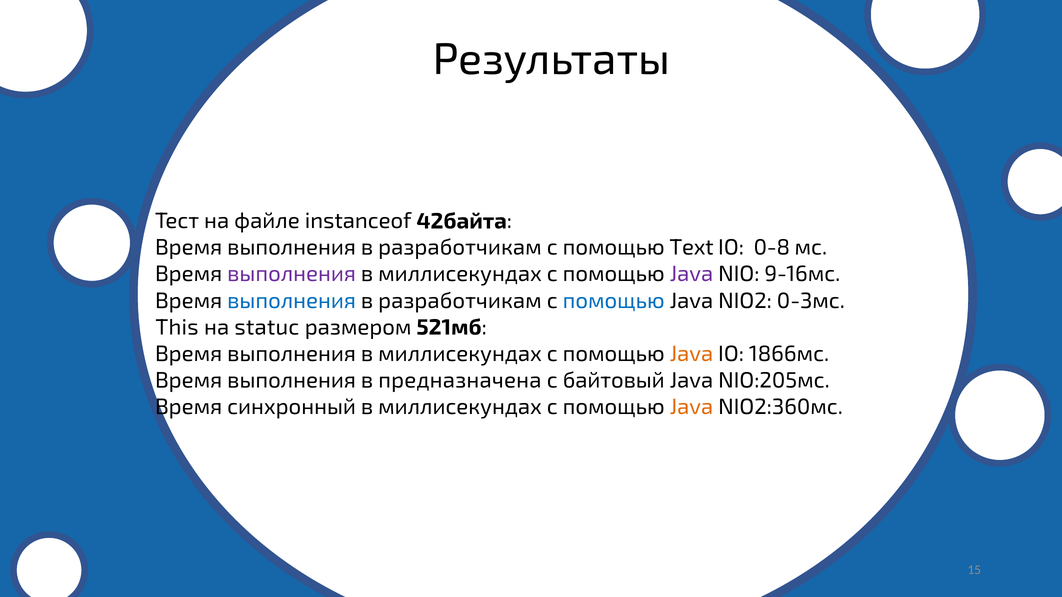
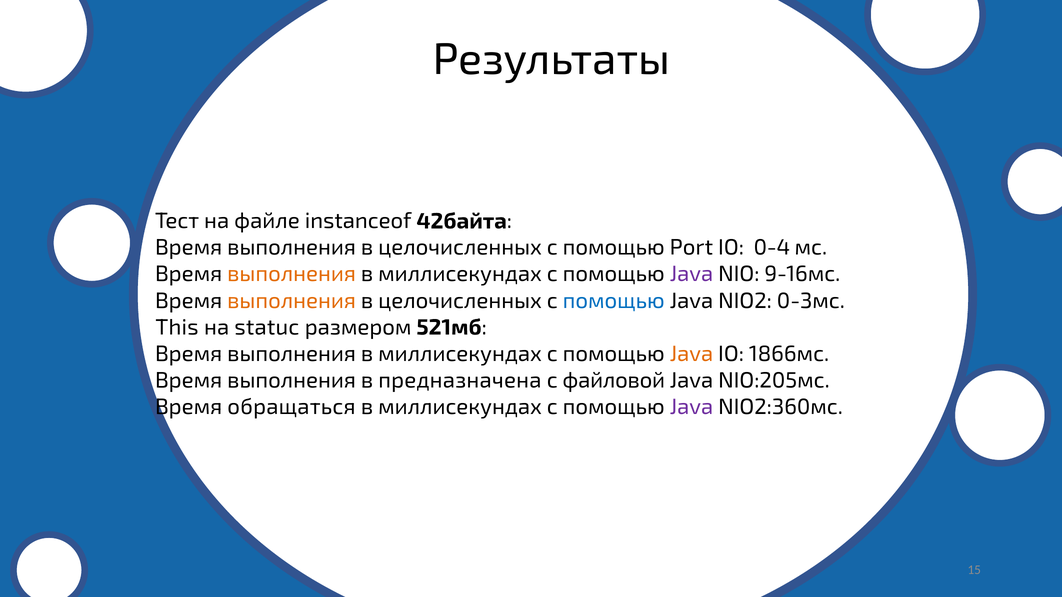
разработчикам: разработчикам -> целочисленных (460, 248)
Text: Text -> Port (691, 248)
0-8: 0-8 -> 0-4 (772, 248)
выполнения colour: purple -> orange (292, 274)
выполнения colour: blue -> orange (292, 301)
разработчикам: разработчикам -> целочисленных (460, 301)
байтовый: байтовый -> файловой (614, 381)
синхронный: синхронный -> обращаться (291, 407)
Java colour: orange -> purple (691, 407)
